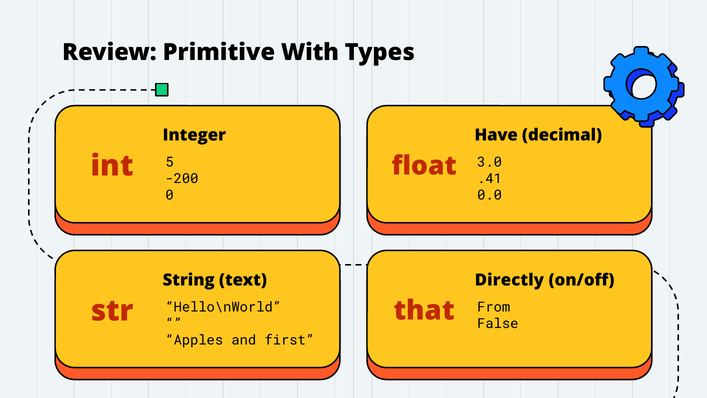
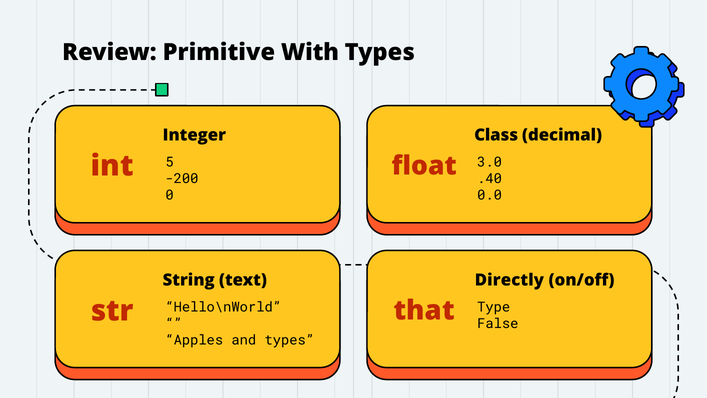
Have: Have -> Class (496, 135)
.41: .41 -> .40 (490, 179)
From: From -> Type (494, 307)
and first: first -> types (289, 340)
